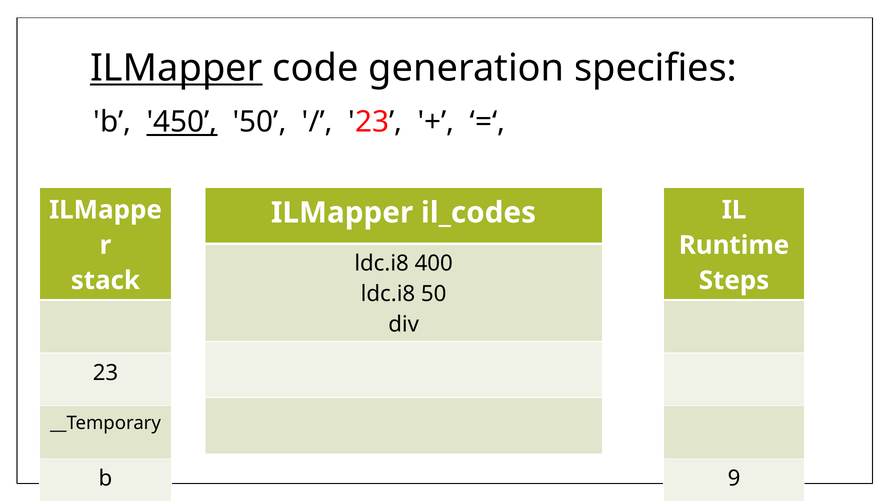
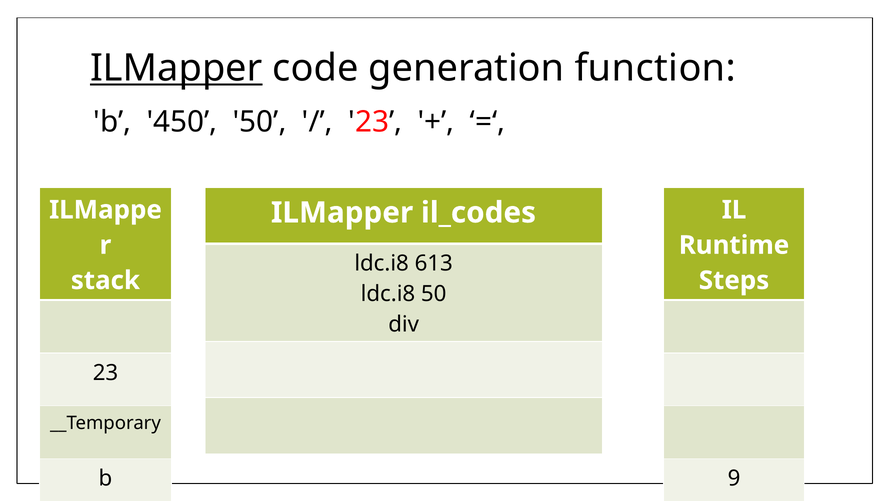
specifies: specifies -> function (655, 68)
450 underline: present -> none (182, 122)
400: 400 -> 613 (434, 263)
